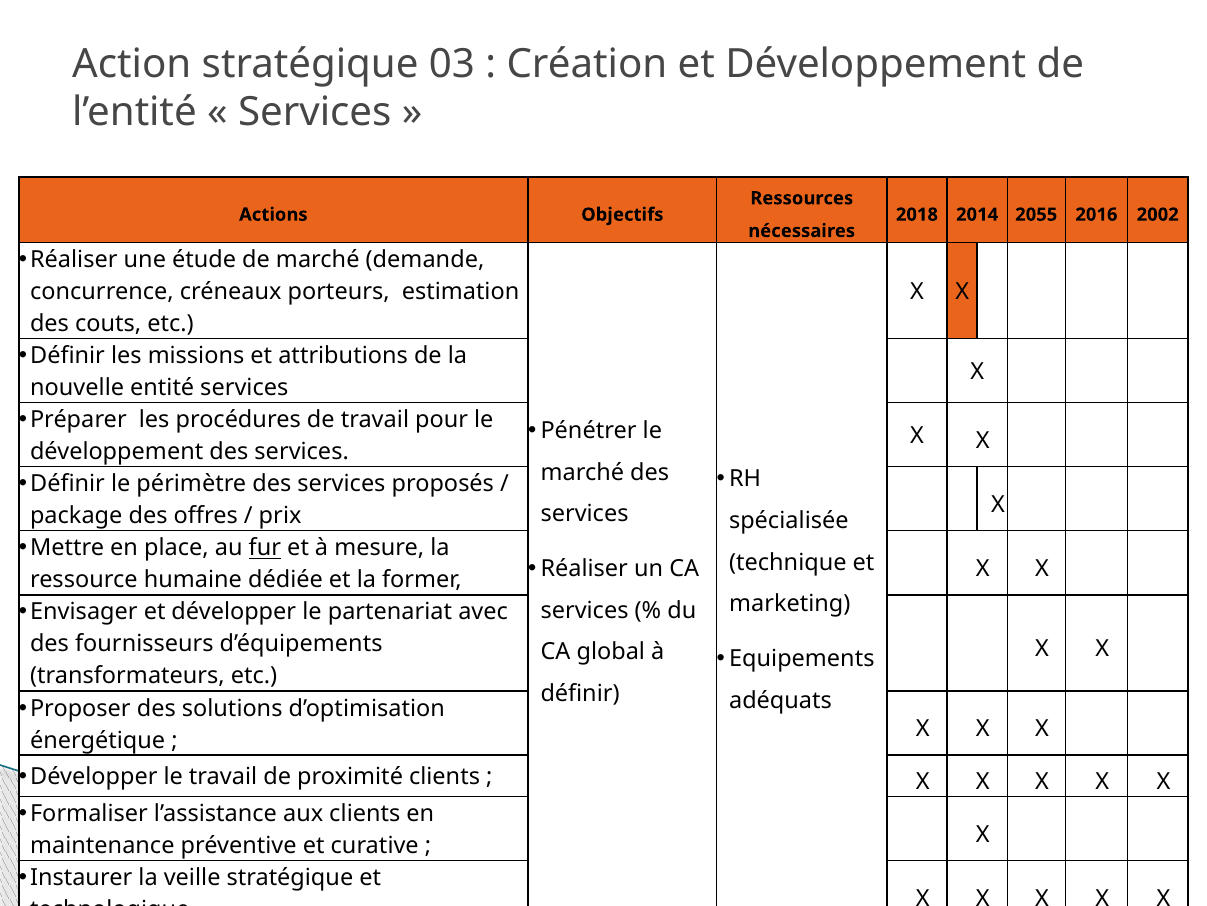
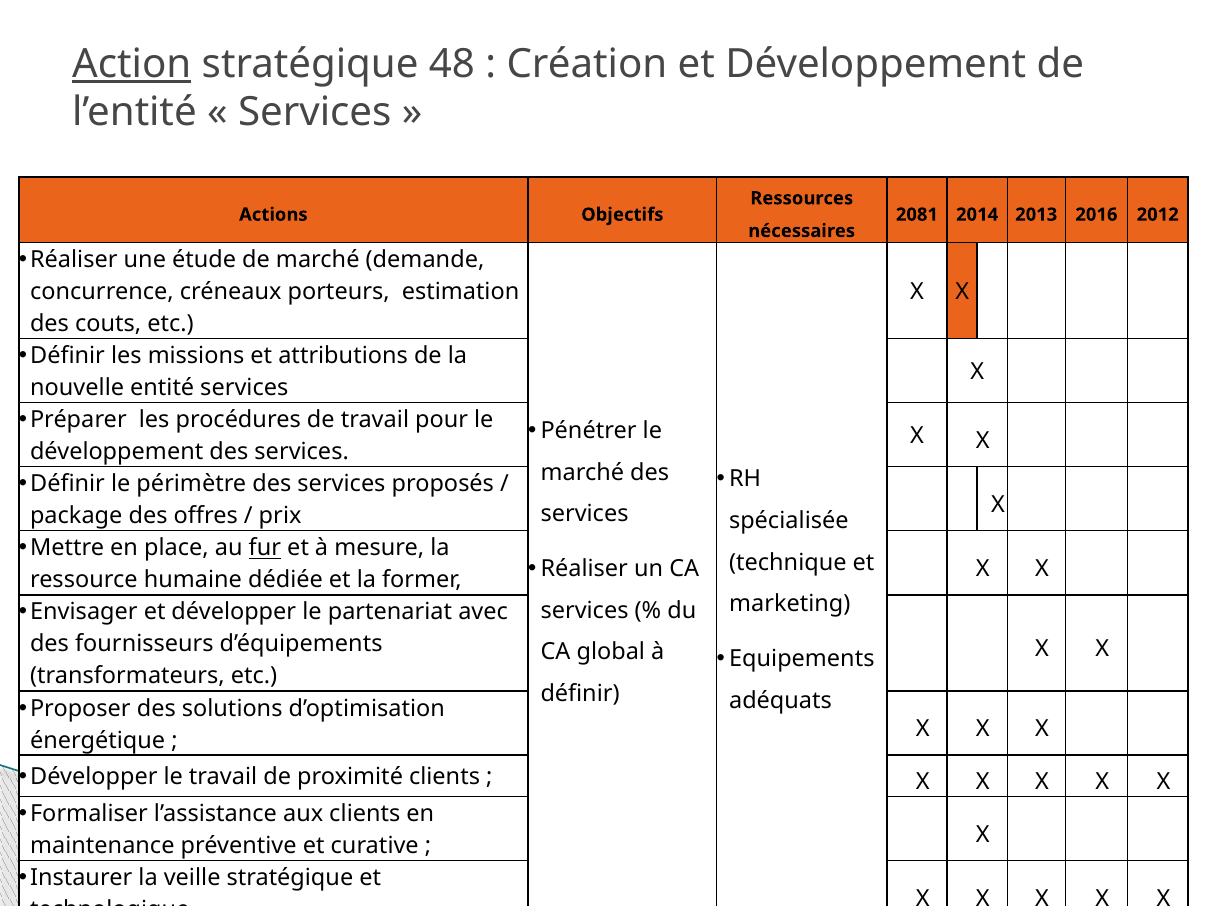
Action underline: none -> present (132, 64)
03: 03 -> 48 (452, 64)
2018: 2018 -> 2081 (917, 214)
2055: 2055 -> 2013 (1036, 214)
2002: 2002 -> 2012 (1158, 214)
